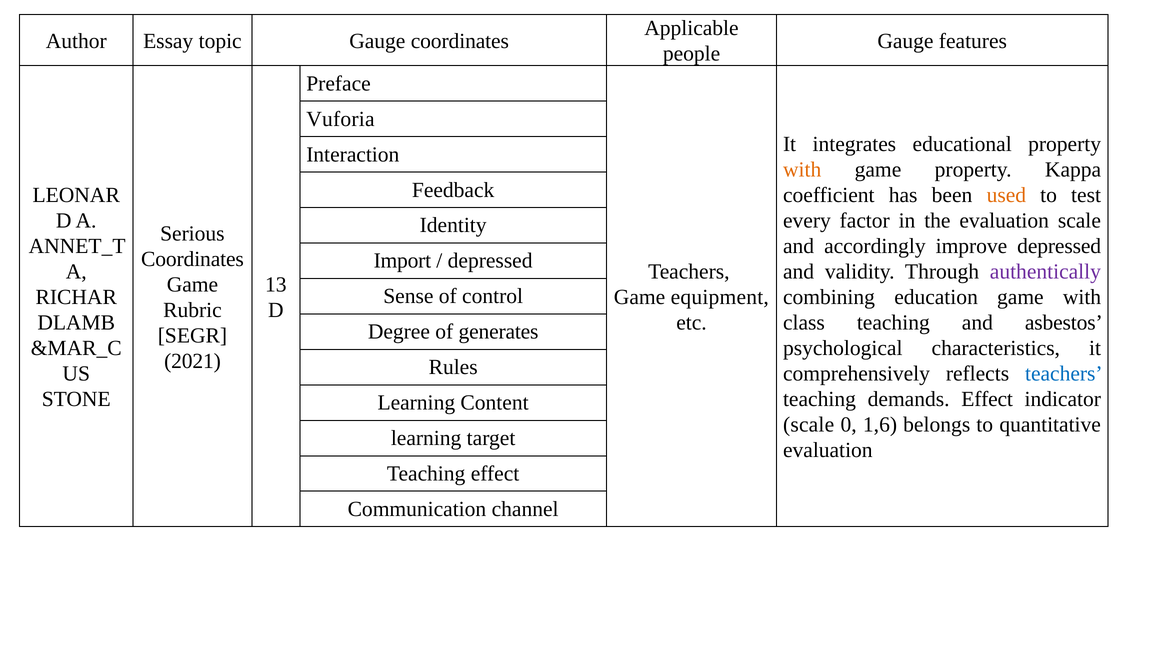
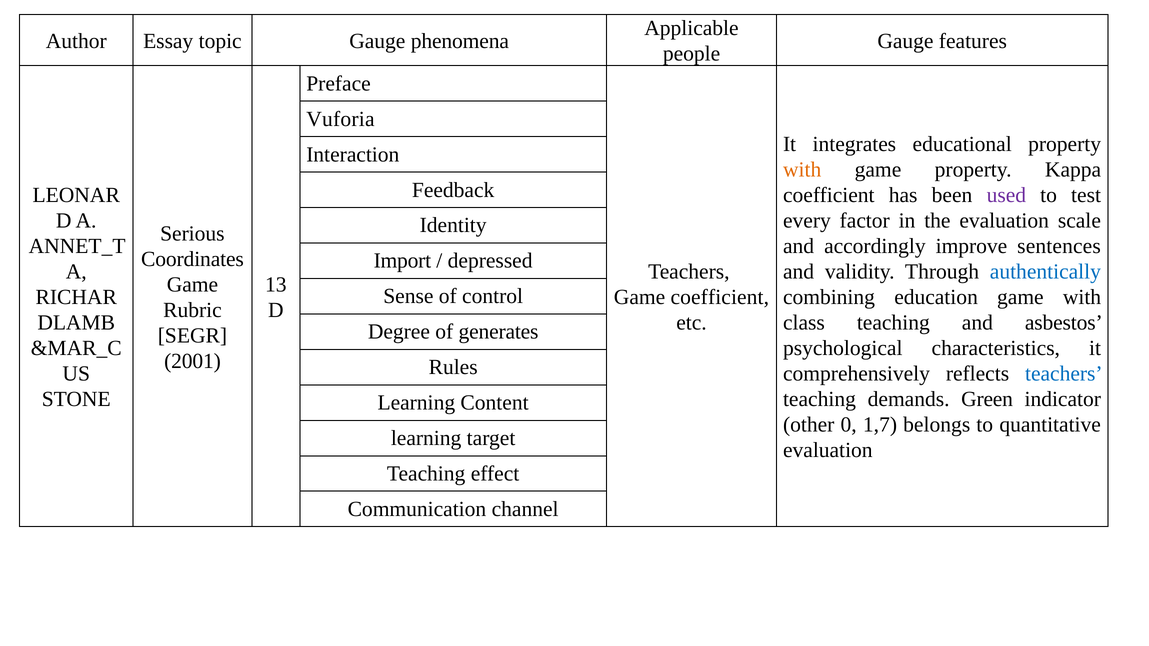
Gauge coordinates: coordinates -> phenomena (460, 41)
used colour: orange -> purple (1006, 195)
improve depressed: depressed -> sentences (1059, 246)
authentically colour: purple -> blue (1045, 272)
Game equipment: equipment -> coefficient (720, 297)
2021: 2021 -> 2001 (193, 361)
demands Effect: Effect -> Green (987, 399)
scale: scale -> other (809, 425)
1,6: 1,6 -> 1,7 (880, 425)
